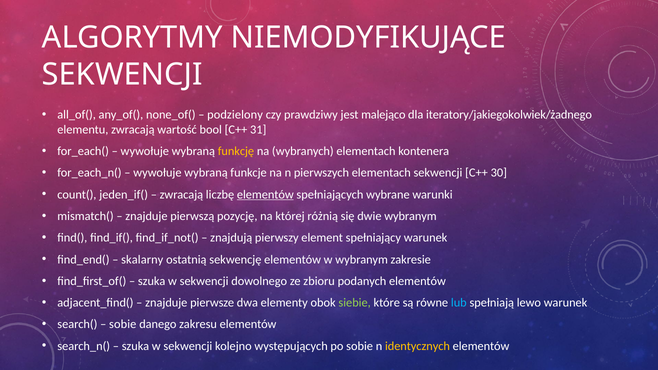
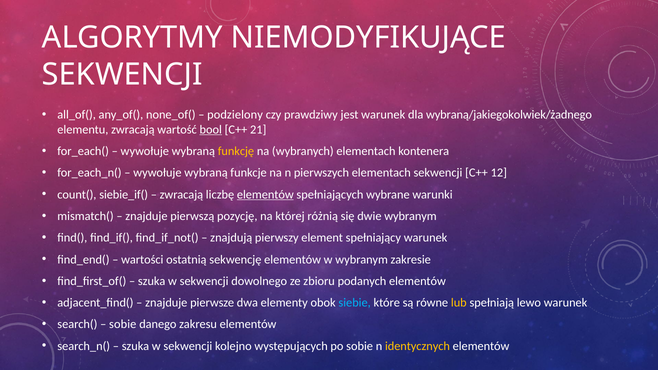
jest malejąco: malejąco -> warunek (383, 115)
iteratory/jakiegokolwiek/żadnego: iteratory/jakiegokolwiek/żadnego -> wybraną/jakiegokolwiek/żadnego (509, 115)
bool underline: none -> present (211, 130)
31: 31 -> 21 (258, 130)
30: 30 -> 12 (499, 173)
jeden_if(: jeden_if( -> siebie_if( (124, 195)
skalarny: skalarny -> wartości (142, 260)
siebie colour: light green -> light blue (355, 303)
lub colour: light blue -> yellow (459, 303)
